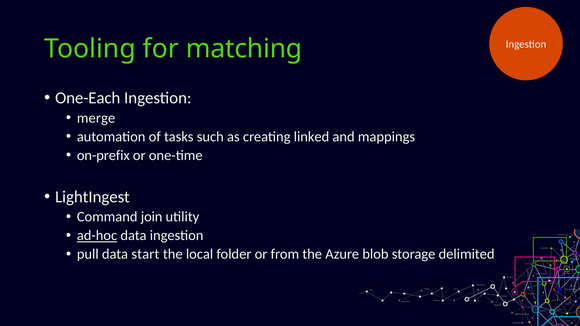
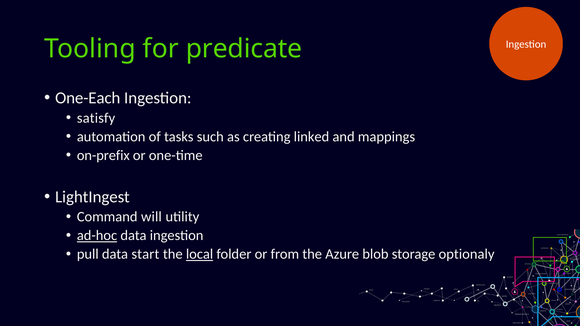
matching: matching -> predicate (244, 49)
merge: merge -> satisfy (96, 118)
join: join -> will (151, 217)
local underline: none -> present (200, 254)
delimited: delimited -> optionaly (467, 254)
